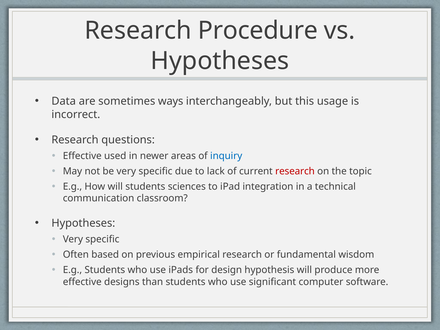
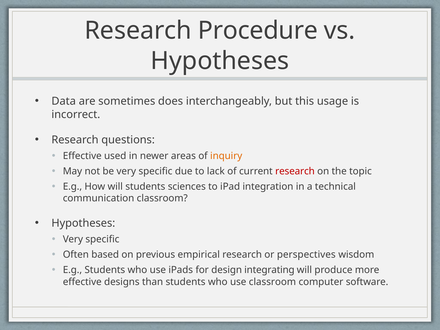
ways: ways -> does (171, 101)
inquiry colour: blue -> orange (226, 156)
fundamental: fundamental -> perspectives (306, 255)
hypothesis: hypothesis -> integrating (269, 270)
use significant: significant -> classroom (272, 282)
